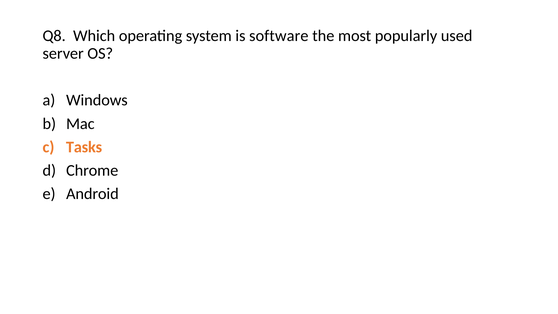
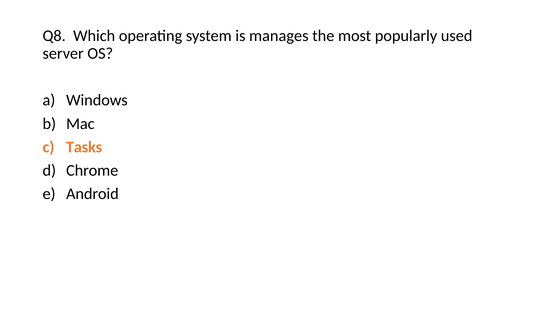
software: software -> manages (279, 36)
